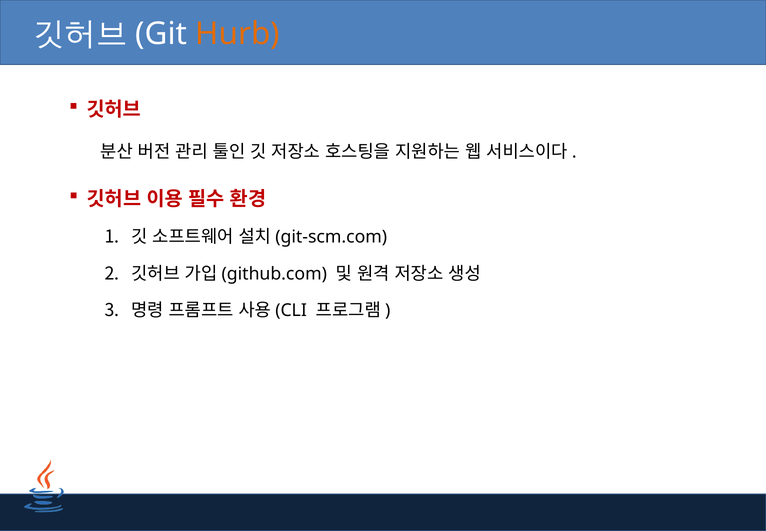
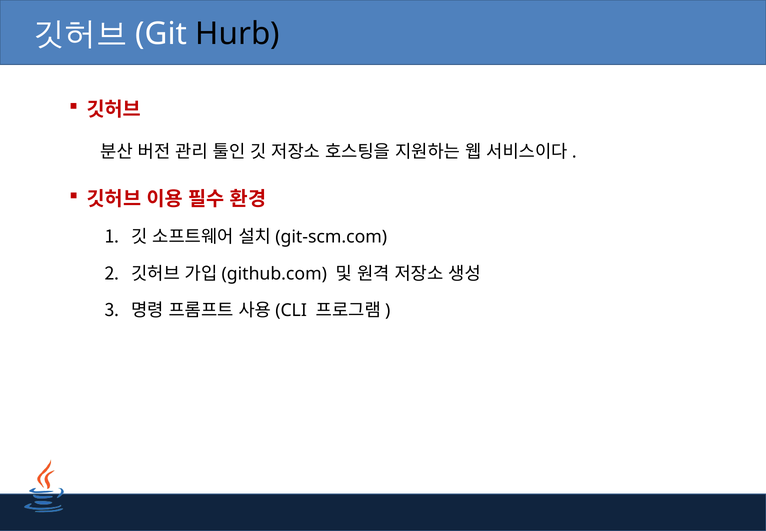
Hurb colour: orange -> black (238, 34)
